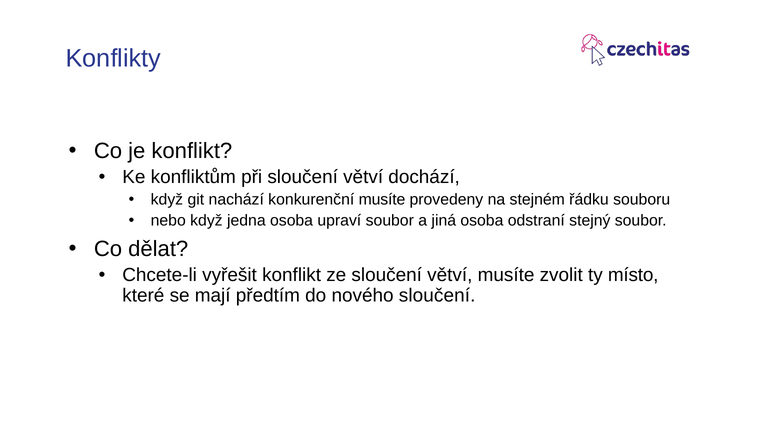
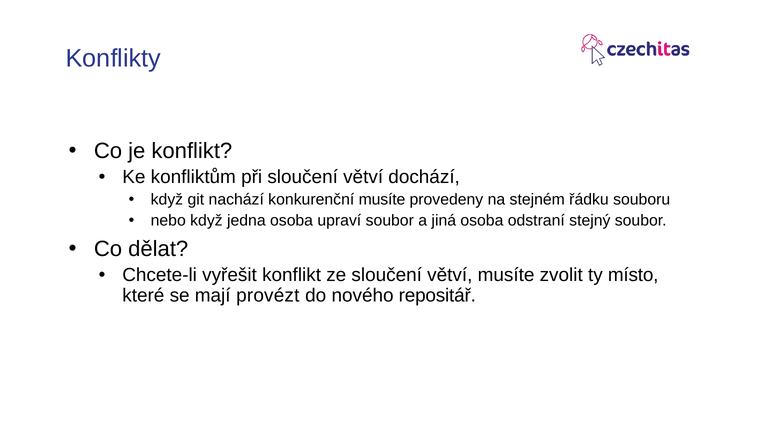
předtím: předtím -> provézt (268, 295)
nového sloučení: sloučení -> repositář (437, 295)
